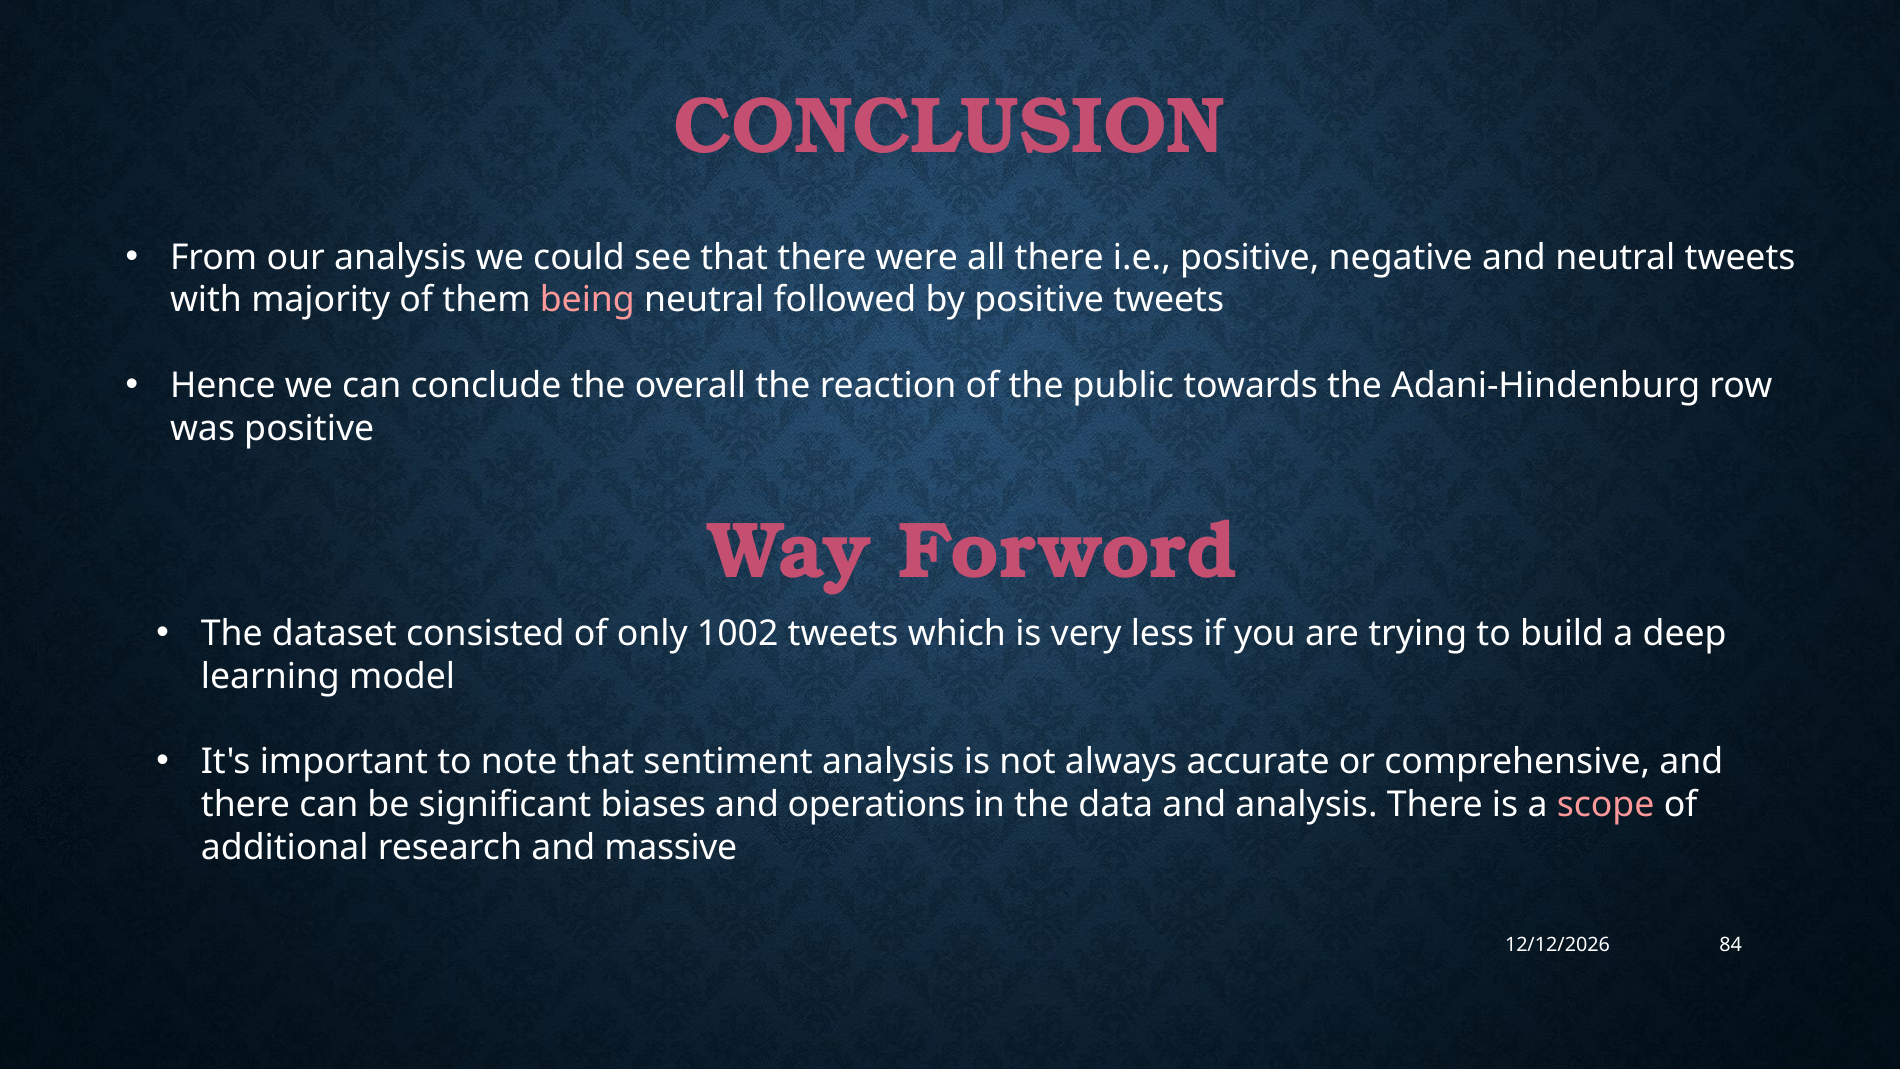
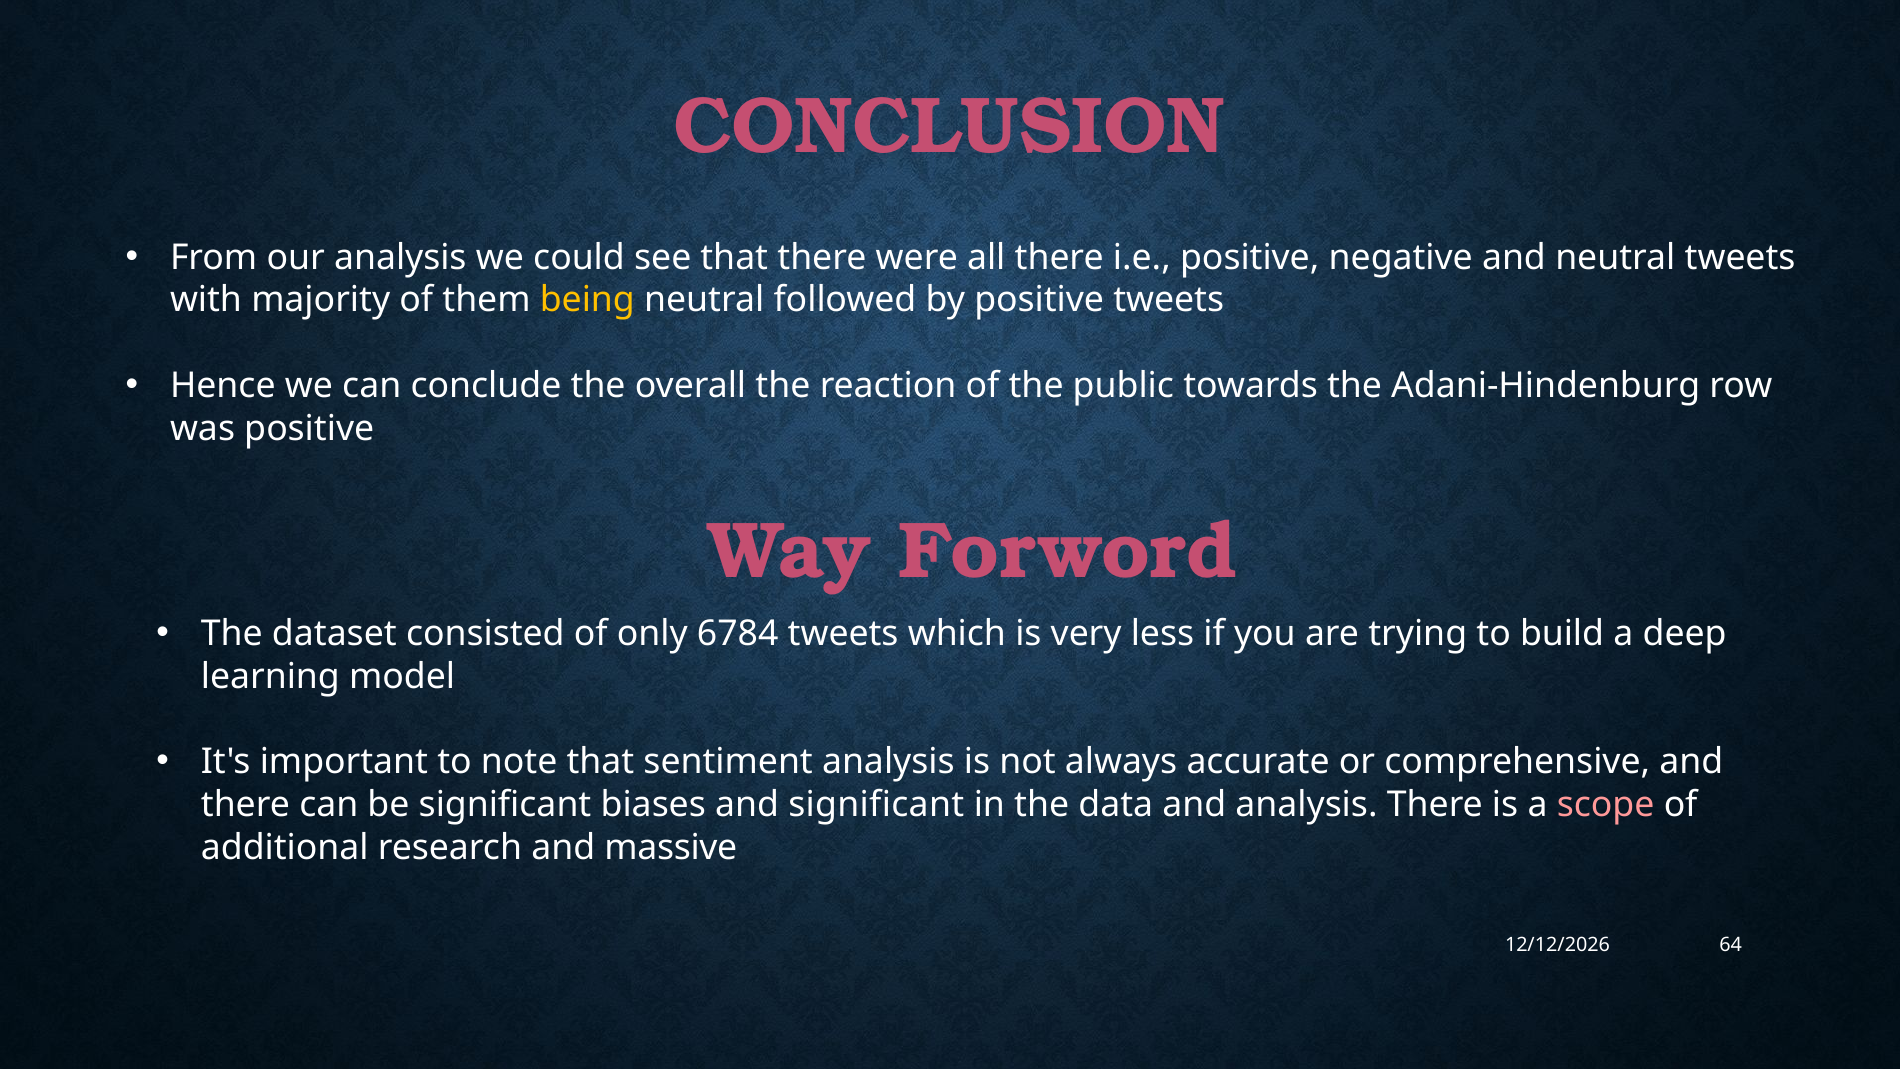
being colour: pink -> yellow (587, 300)
1002: 1002 -> 6784 (738, 634)
and operations: operations -> significant (876, 805)
84: 84 -> 64 (1731, 945)
